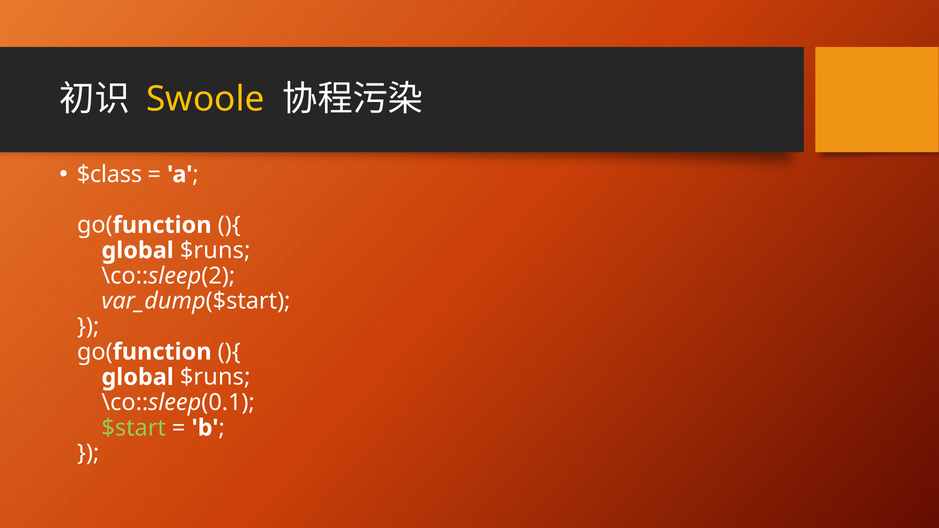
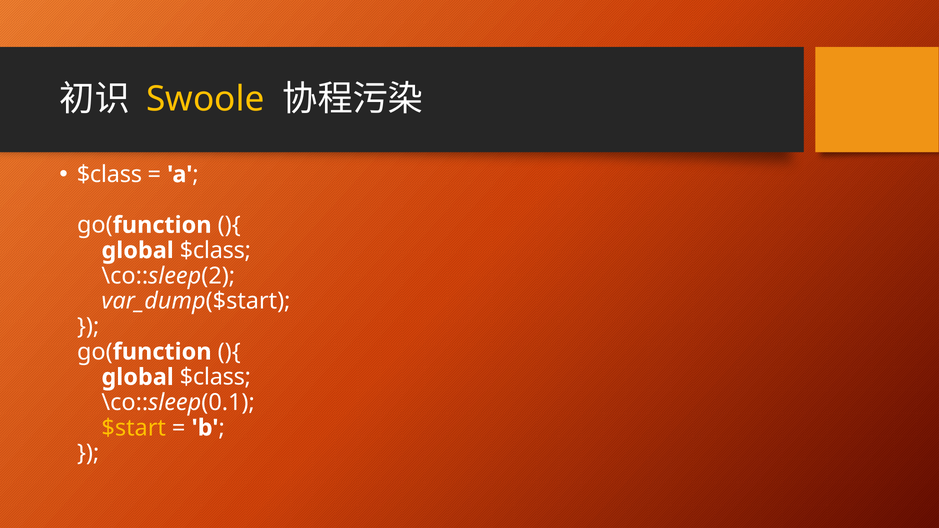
$runs: $runs -> $class (215, 251)
$runs: $runs -> $class (215, 377)
$start colour: light green -> yellow (134, 428)
